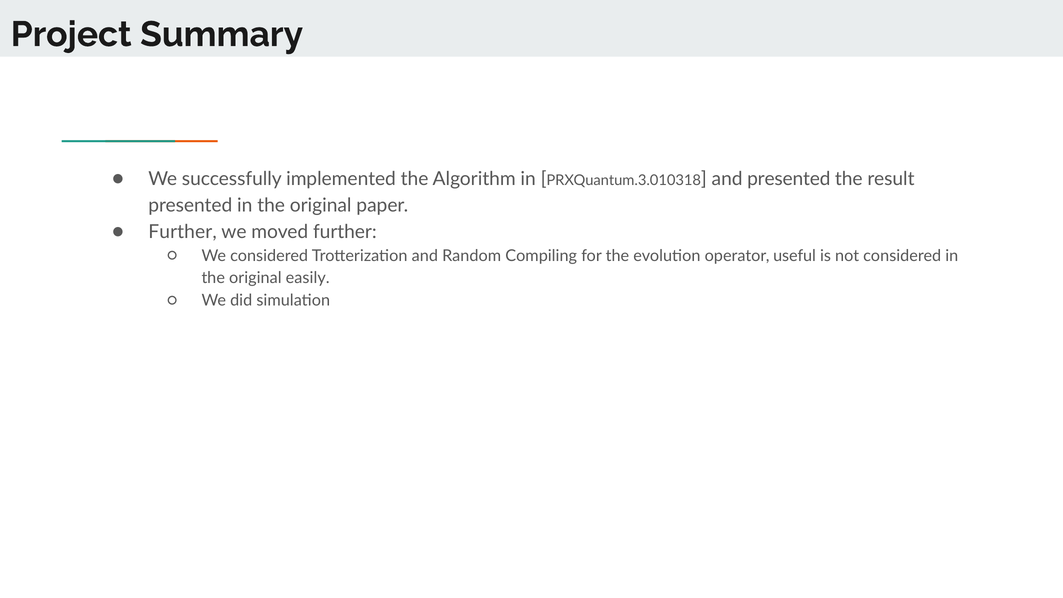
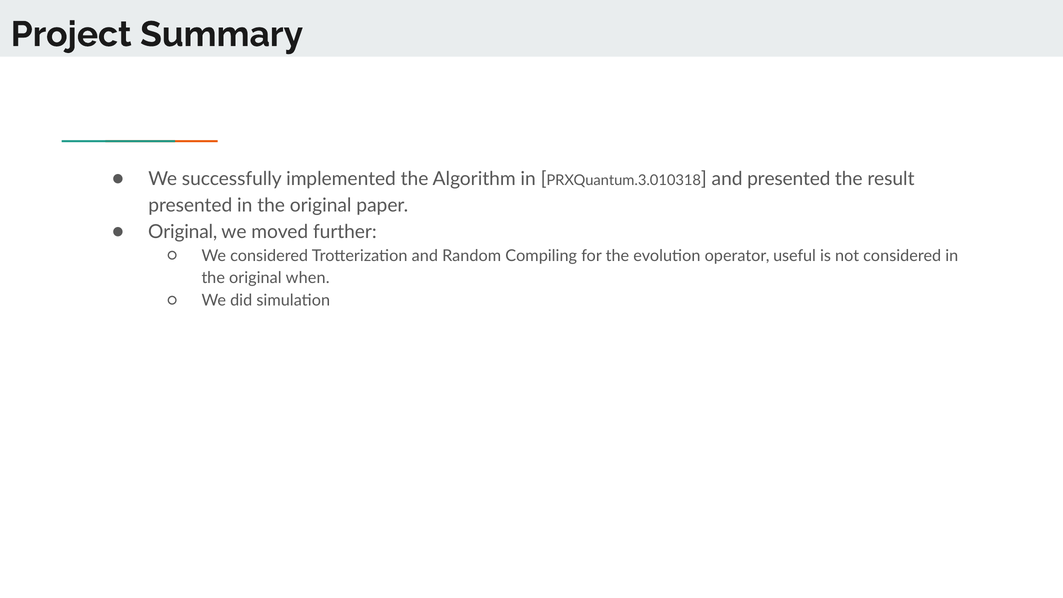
Further: Further -> Original (183, 232)
easily: easily -> when (308, 278)
